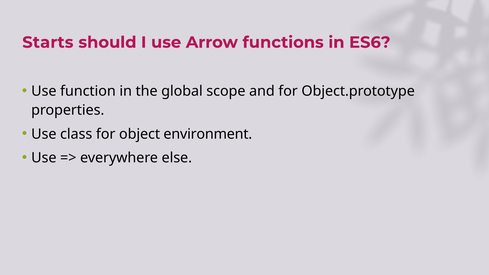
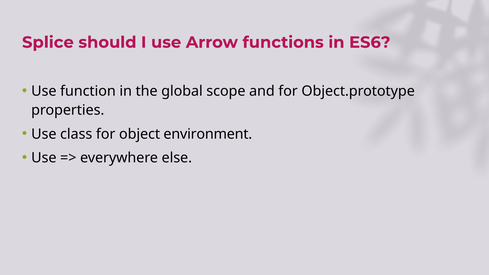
Starts: Starts -> Splice (48, 42)
